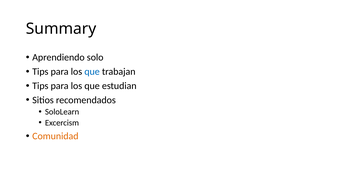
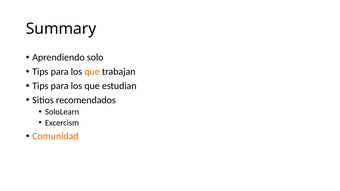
que colour: blue -> orange (92, 72)
